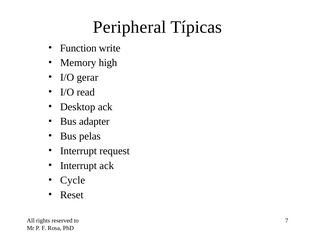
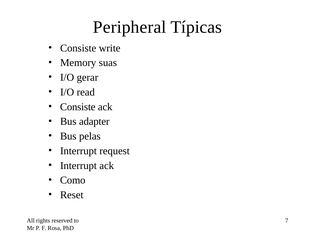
Function: Function -> Consiste (78, 48)
high: high -> suas (108, 63)
Desktop: Desktop -> Consiste (78, 107)
Cycle: Cycle -> Como (73, 180)
